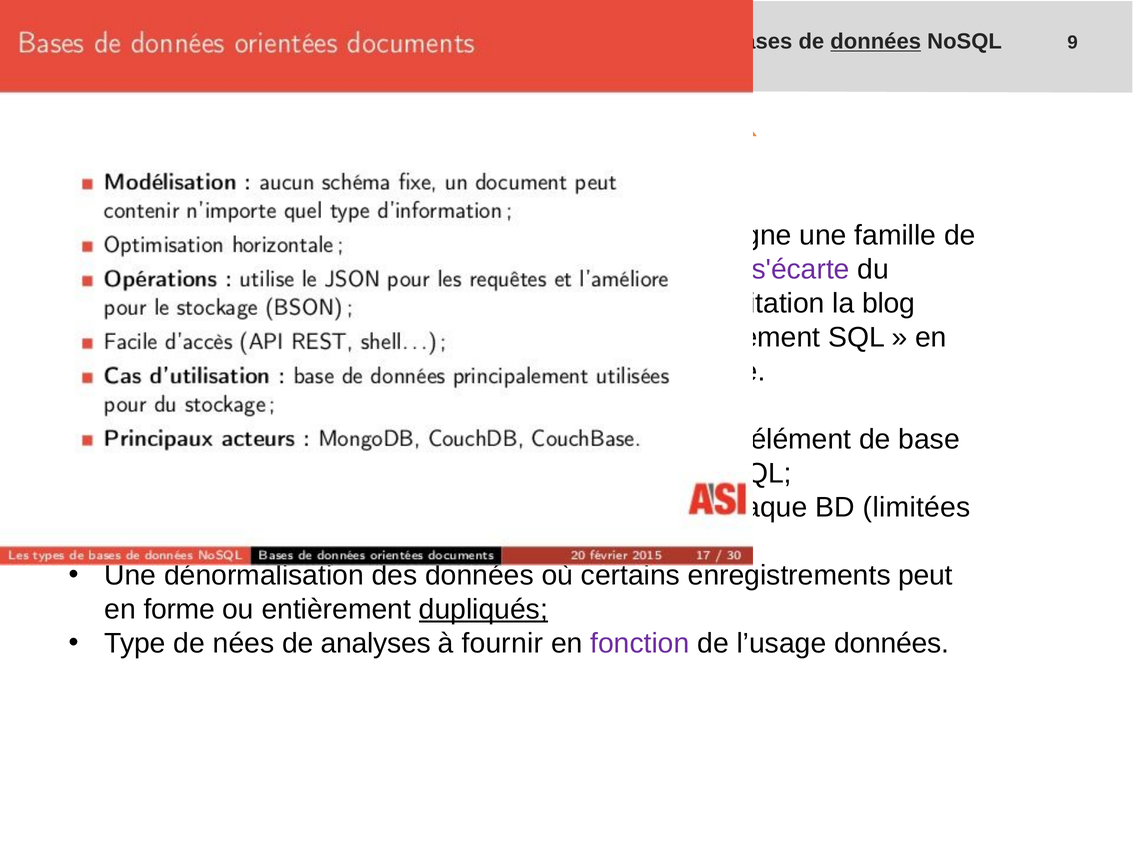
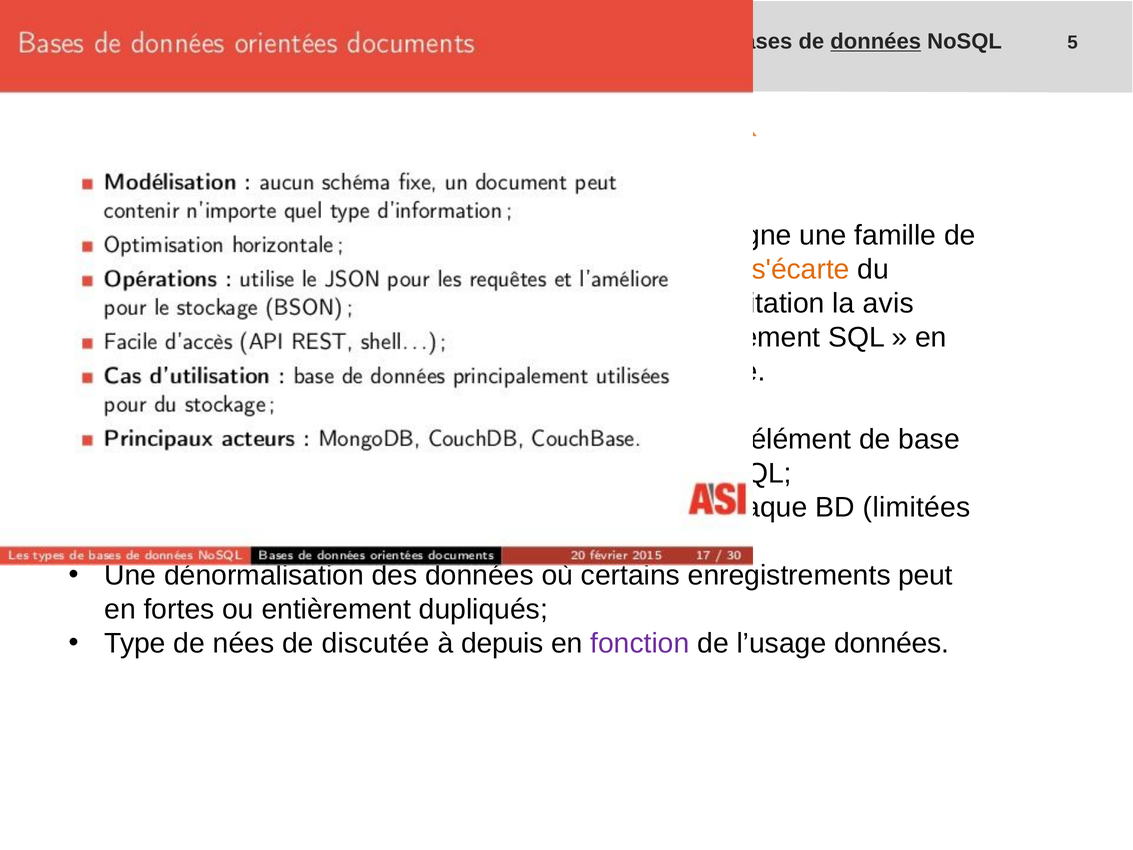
9: 9 -> 5 (1073, 42)
s'écarte colour: purple -> orange (801, 269)
blog: blog -> avis (888, 303)
forme: forme -> fortes (179, 609)
dupliqués underline: present -> none (483, 609)
de analyses: analyses -> discutée (376, 643)
fournir: fournir -> depuis (502, 643)
